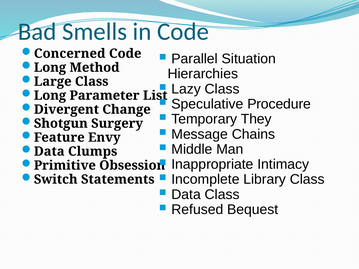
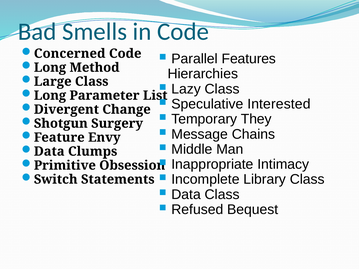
Situation: Situation -> Features (249, 59)
Procedure: Procedure -> Interested (279, 104)
